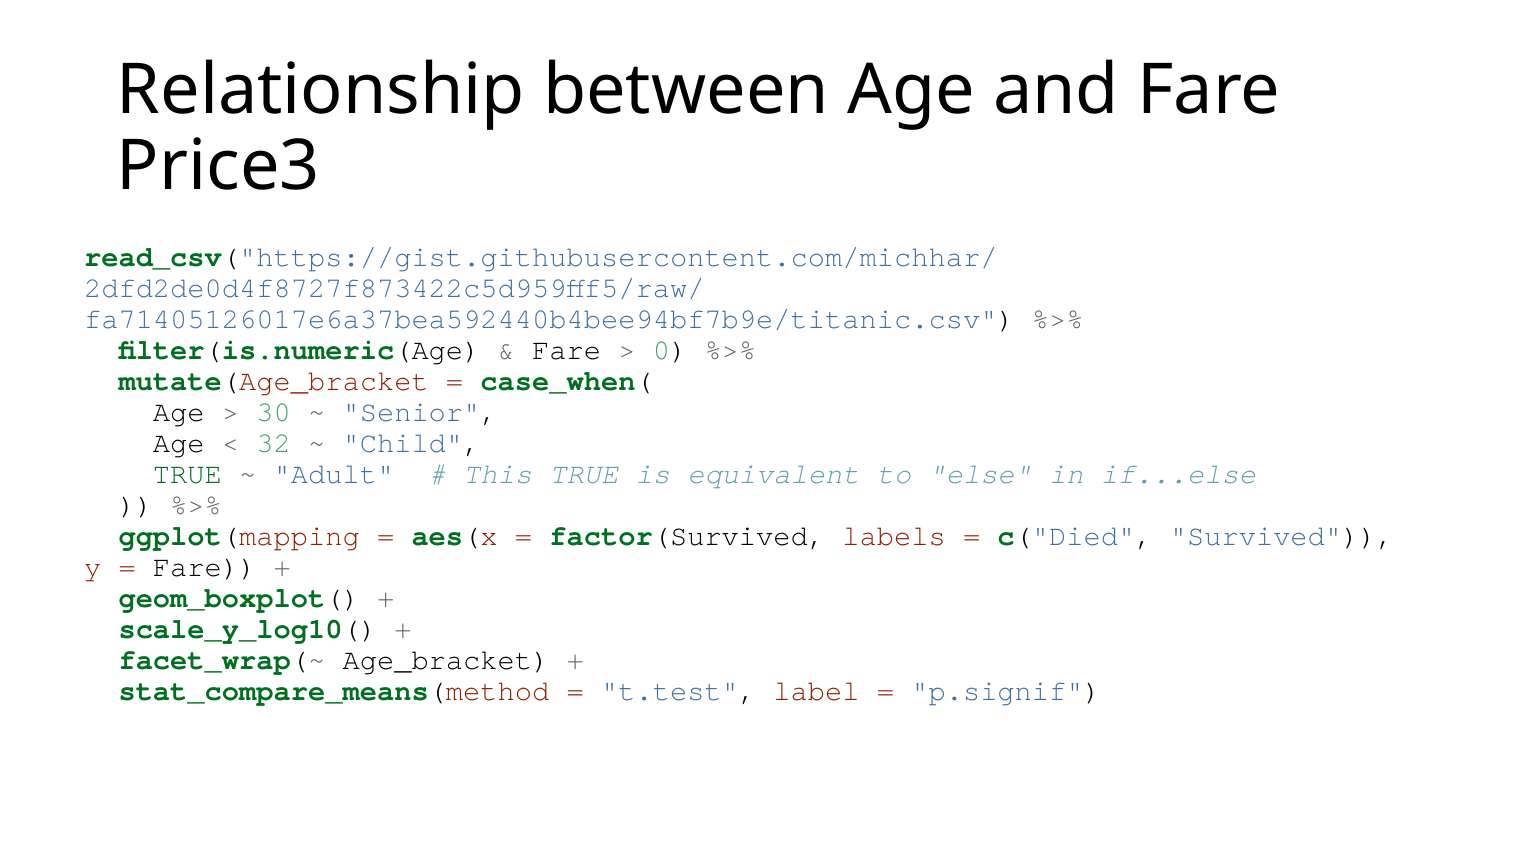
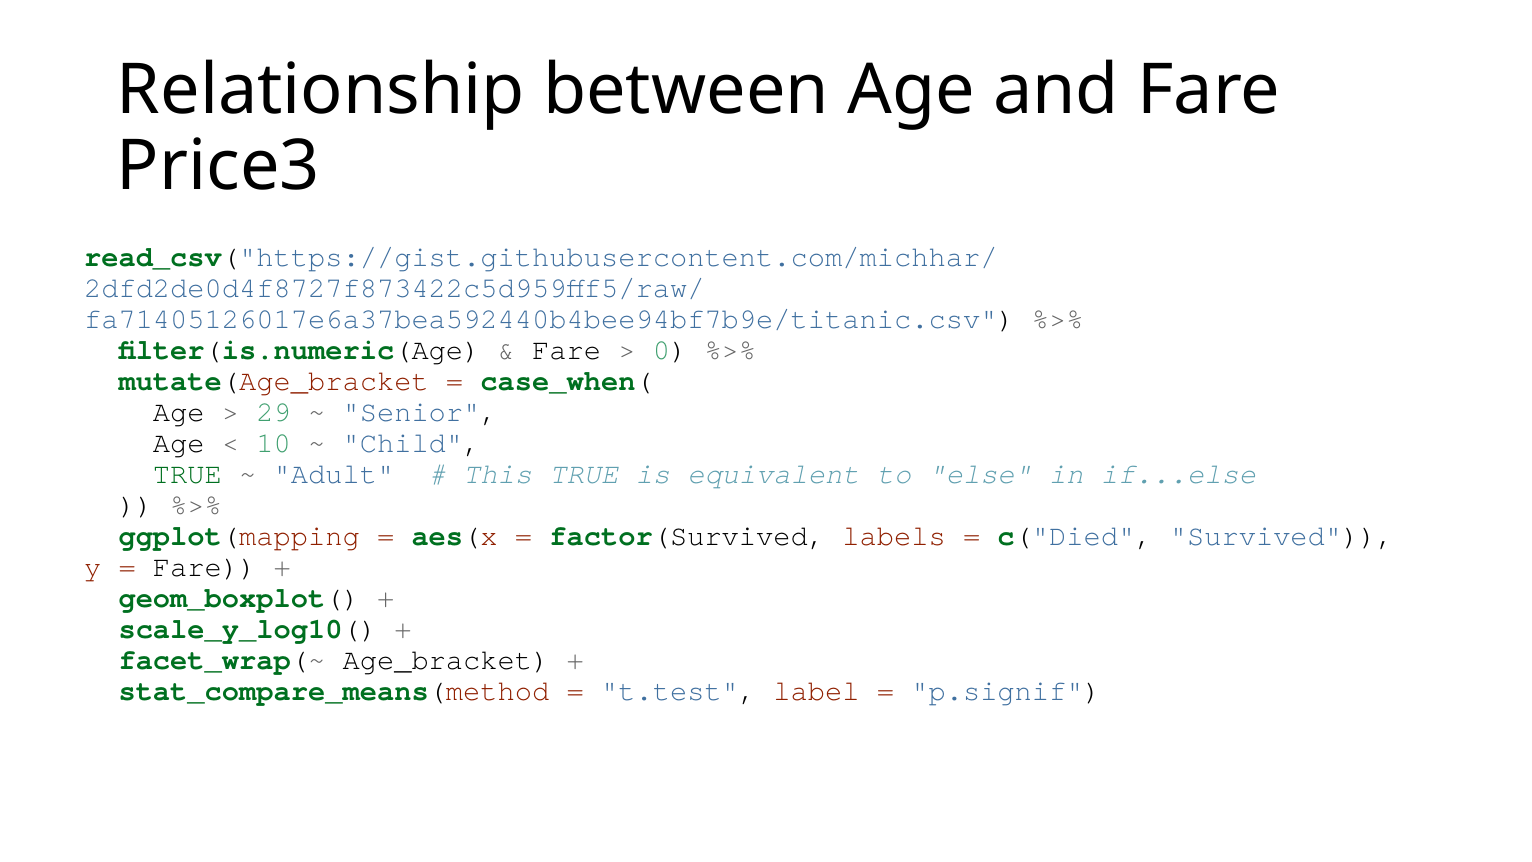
30: 30 -> 29 (274, 412)
32: 32 -> 10 (274, 443)
